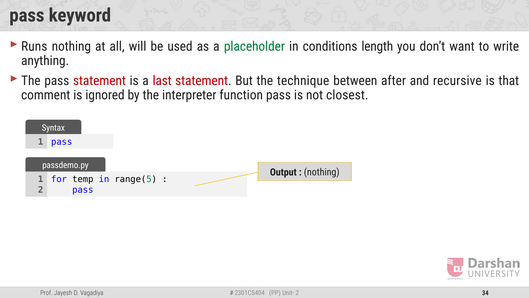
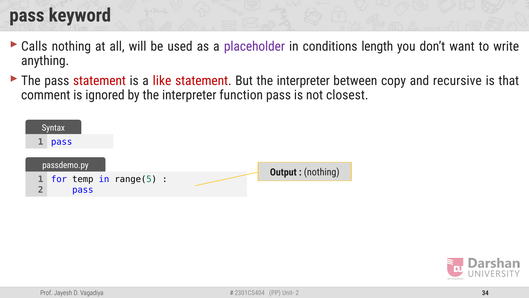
Runs: Runs -> Calls (34, 47)
placeholder colour: green -> purple (254, 47)
last: last -> like (162, 81)
But the technique: technique -> interpreter (303, 81)
after: after -> copy (394, 81)
